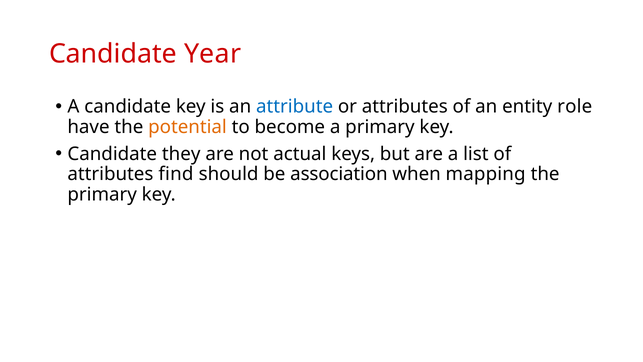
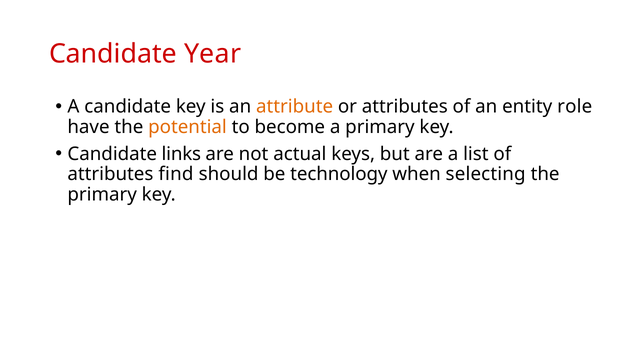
attribute colour: blue -> orange (295, 107)
they: they -> links (181, 154)
association: association -> technology (339, 174)
mapping: mapping -> selecting (486, 174)
